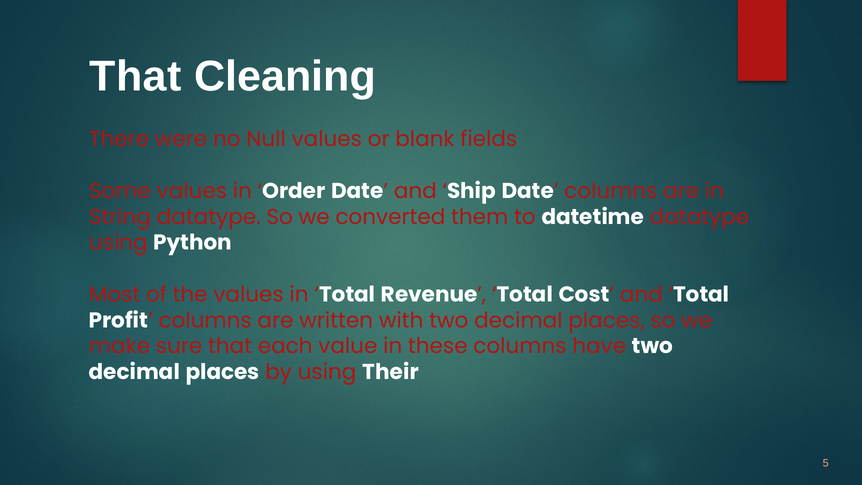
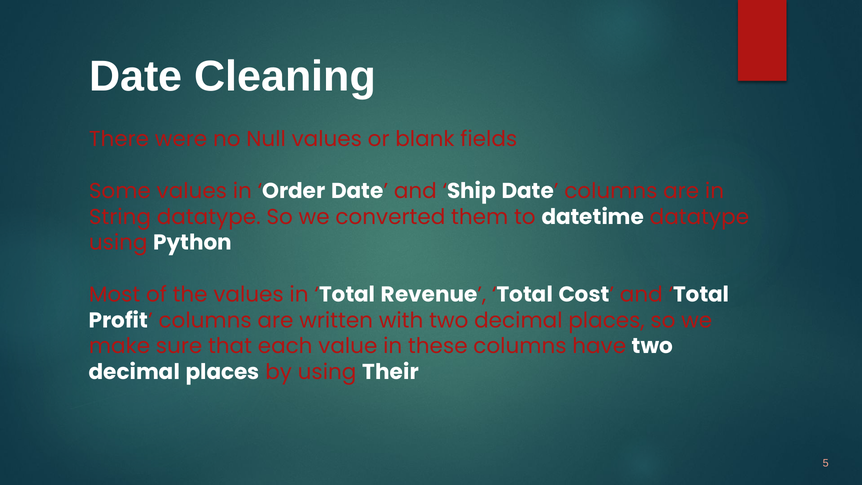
That: That -> Date (136, 77)
